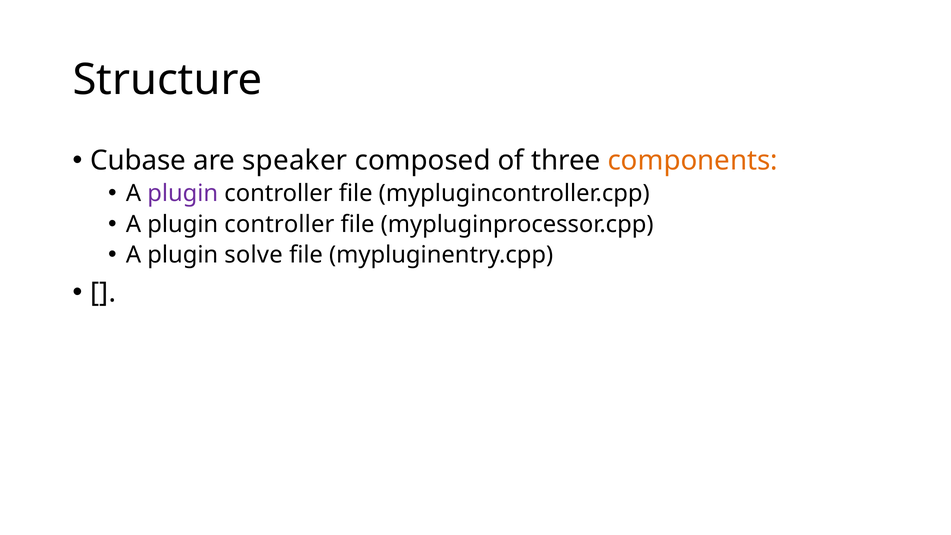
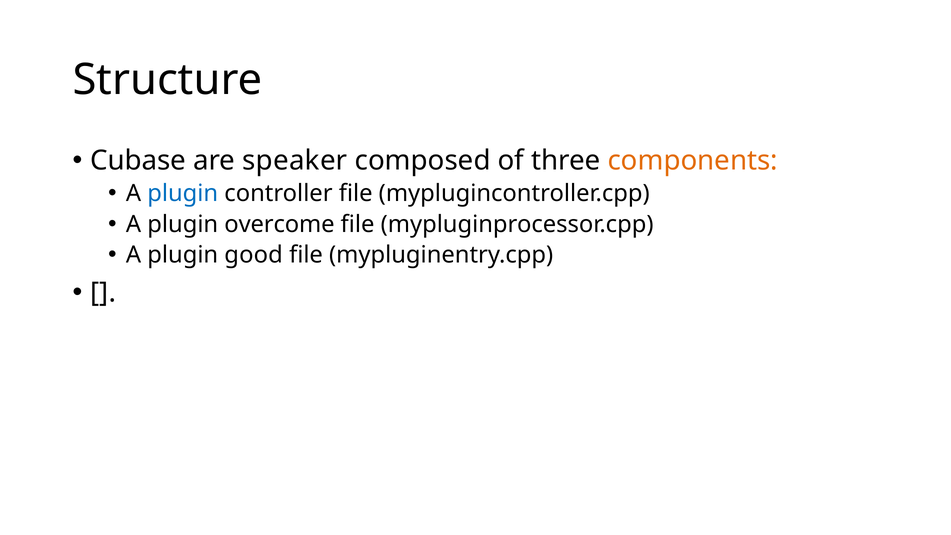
plugin colour: purple -> blue (183, 194)
controller: controller -> overcome (280, 224)
solve: solve -> good (254, 255)
